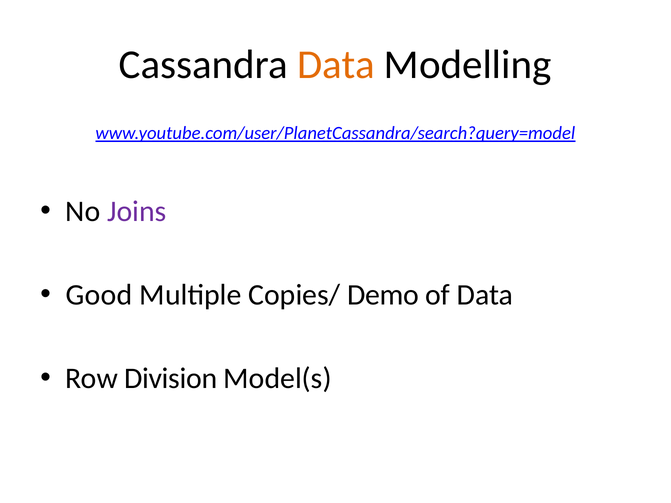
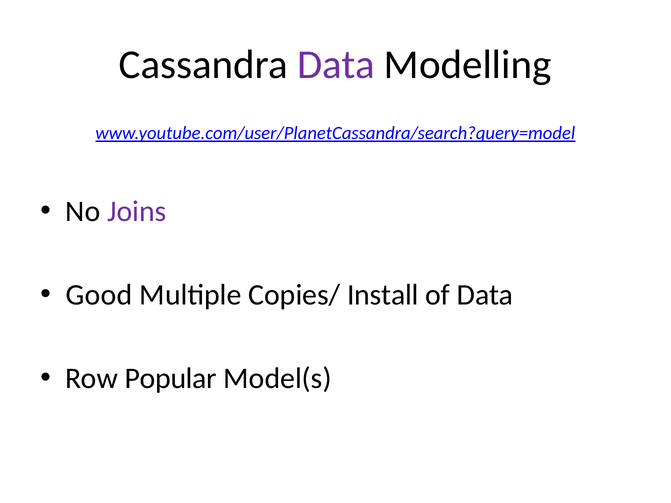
Data colour: orange -> purple (336, 65)
Demo: Demo -> Install (383, 295)
Division: Division -> Popular (171, 379)
